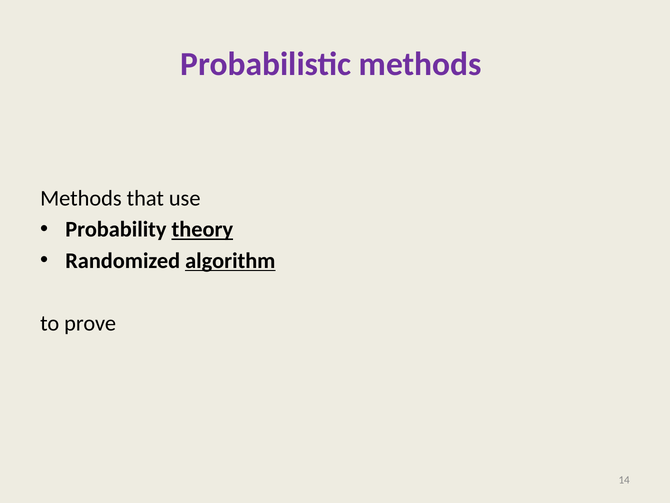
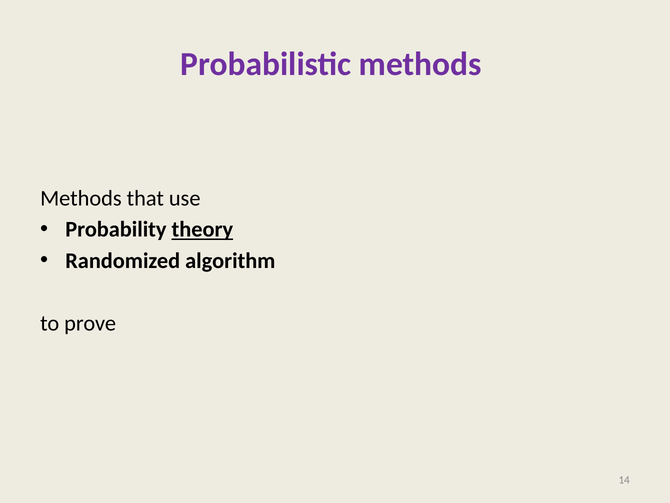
algorithm underline: present -> none (230, 261)
